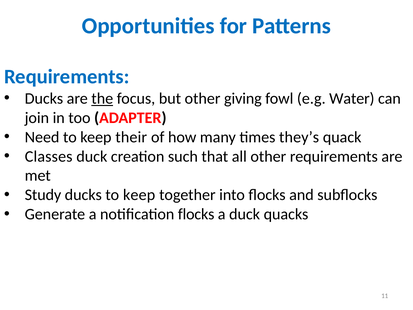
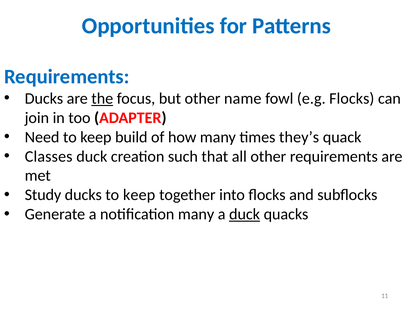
giving: giving -> name (243, 98)
e.g Water: Water -> Flocks (352, 98)
their: their -> build (131, 137)
notification flocks: flocks -> many (196, 214)
duck underline: none -> present (245, 214)
